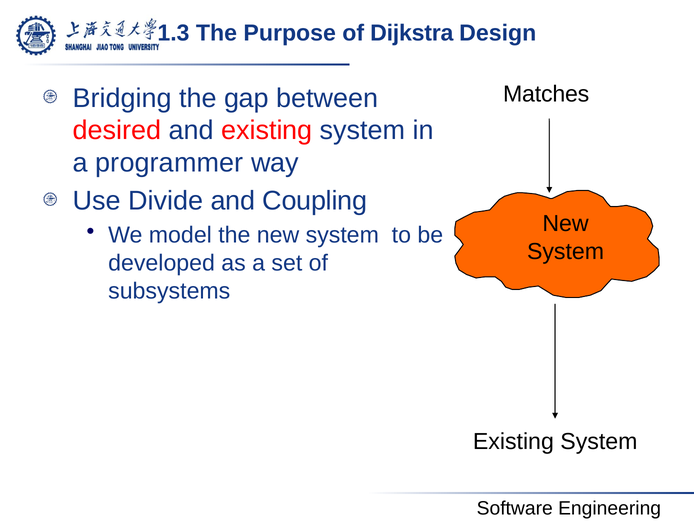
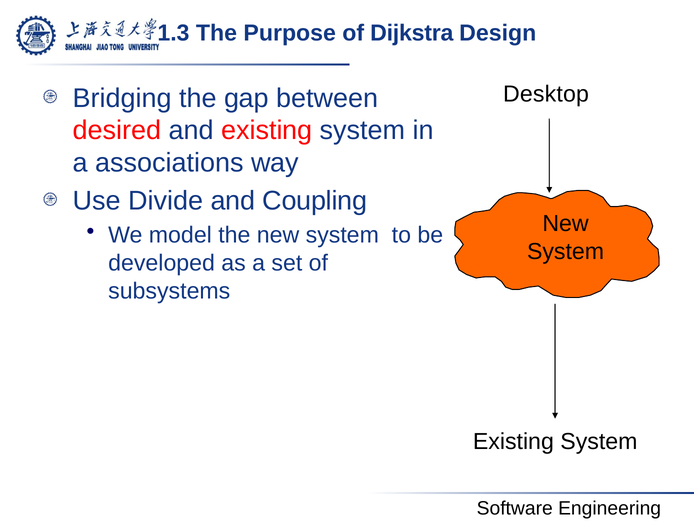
Matches: Matches -> Desktop (546, 94)
programmer: programmer -> associations (169, 163)
